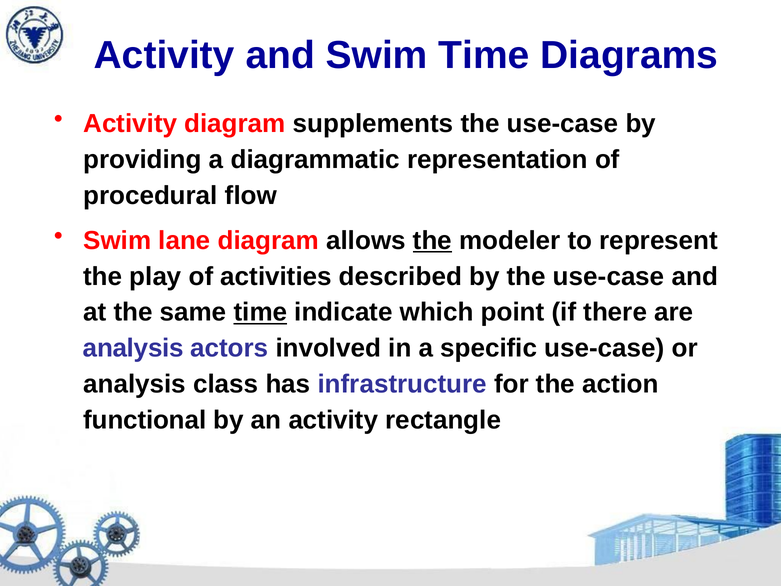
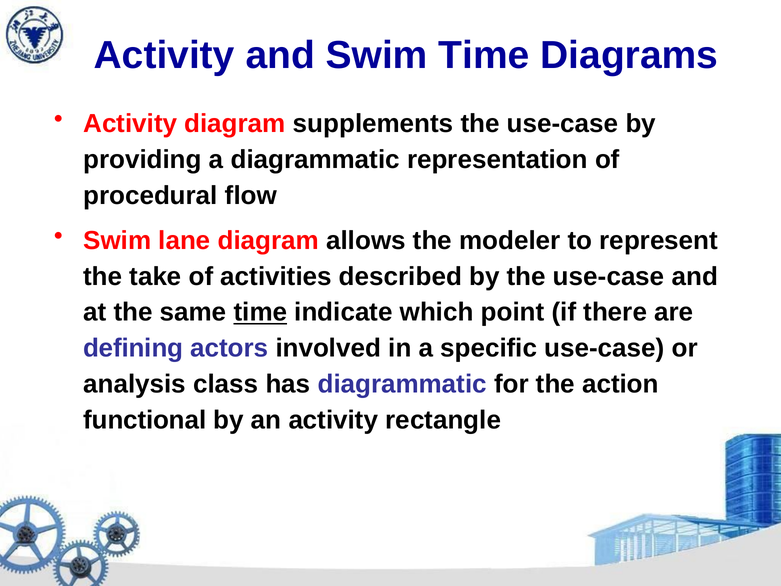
the underline: present -> none (432, 240)
play: play -> take (155, 276)
analysis: analysis -> defining (133, 348)
has infrastructure: infrastructure -> diagrammatic (402, 384)
